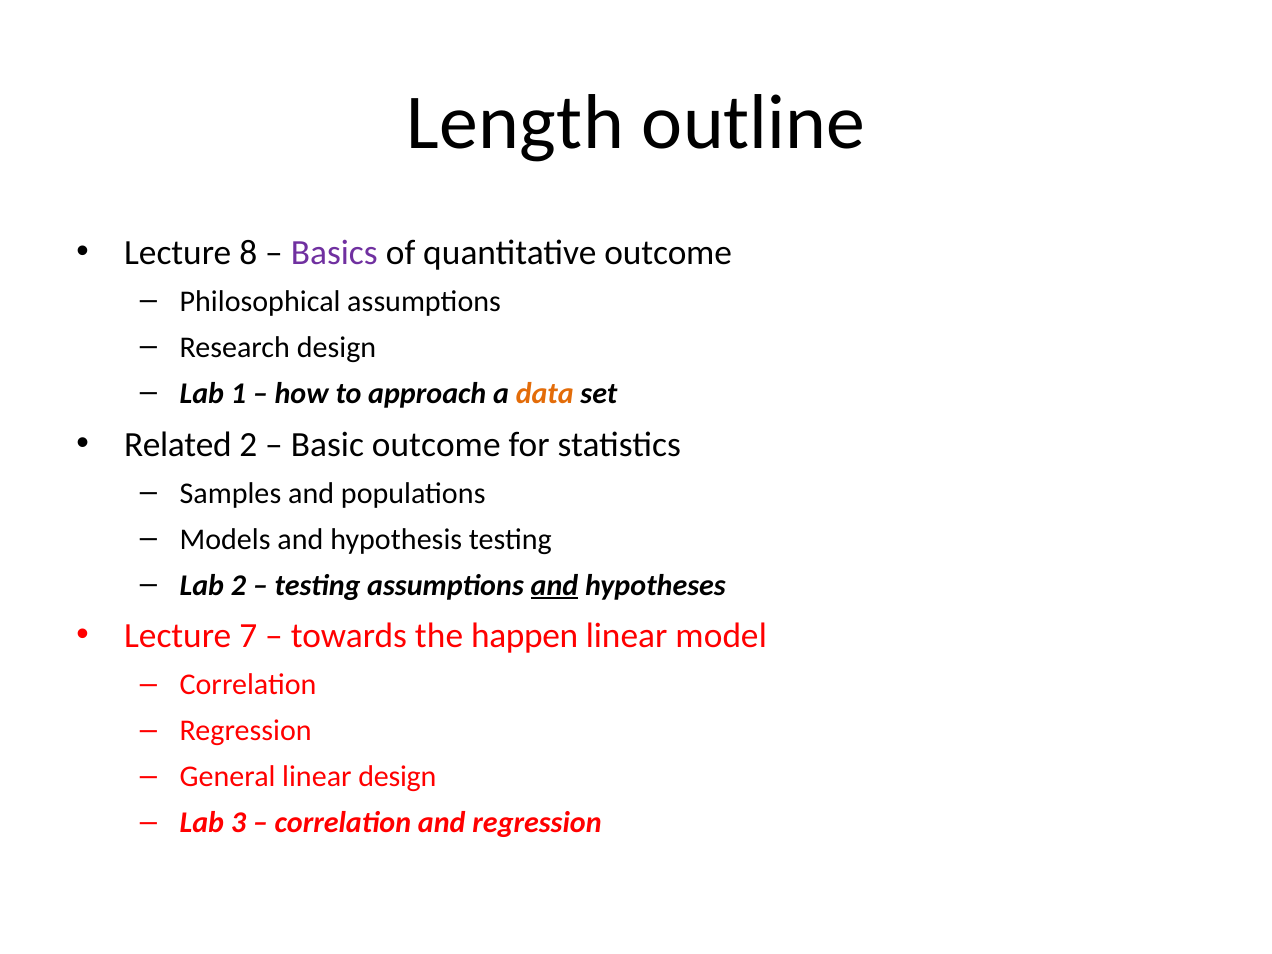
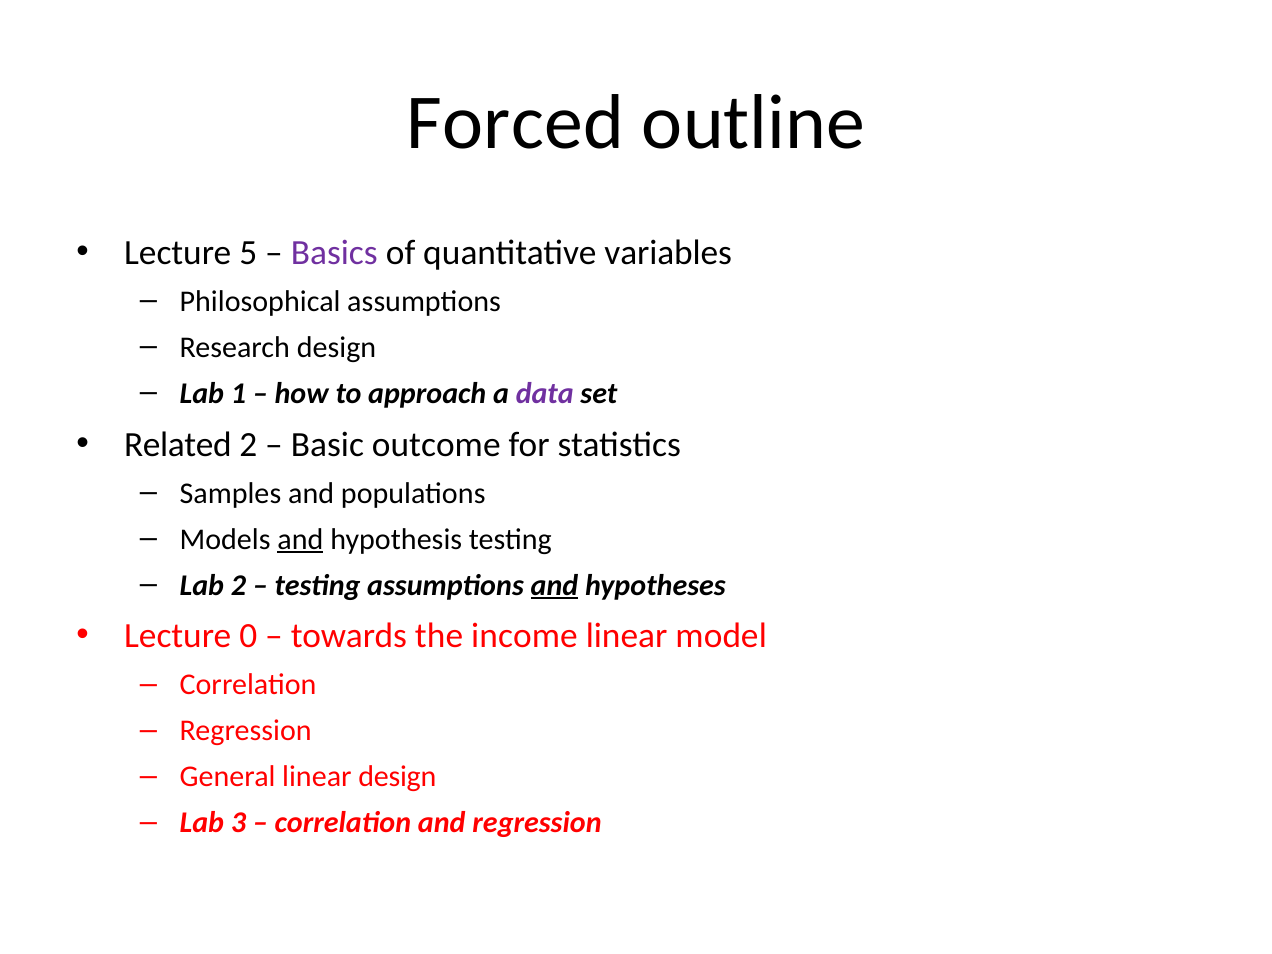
Length: Length -> Forced (515, 123)
8: 8 -> 5 (248, 253)
quantitative outcome: outcome -> variables (668, 253)
data colour: orange -> purple (545, 393)
and underline: none -> present (300, 539)
7: 7 -> 0 (248, 636)
happen: happen -> income (524, 636)
